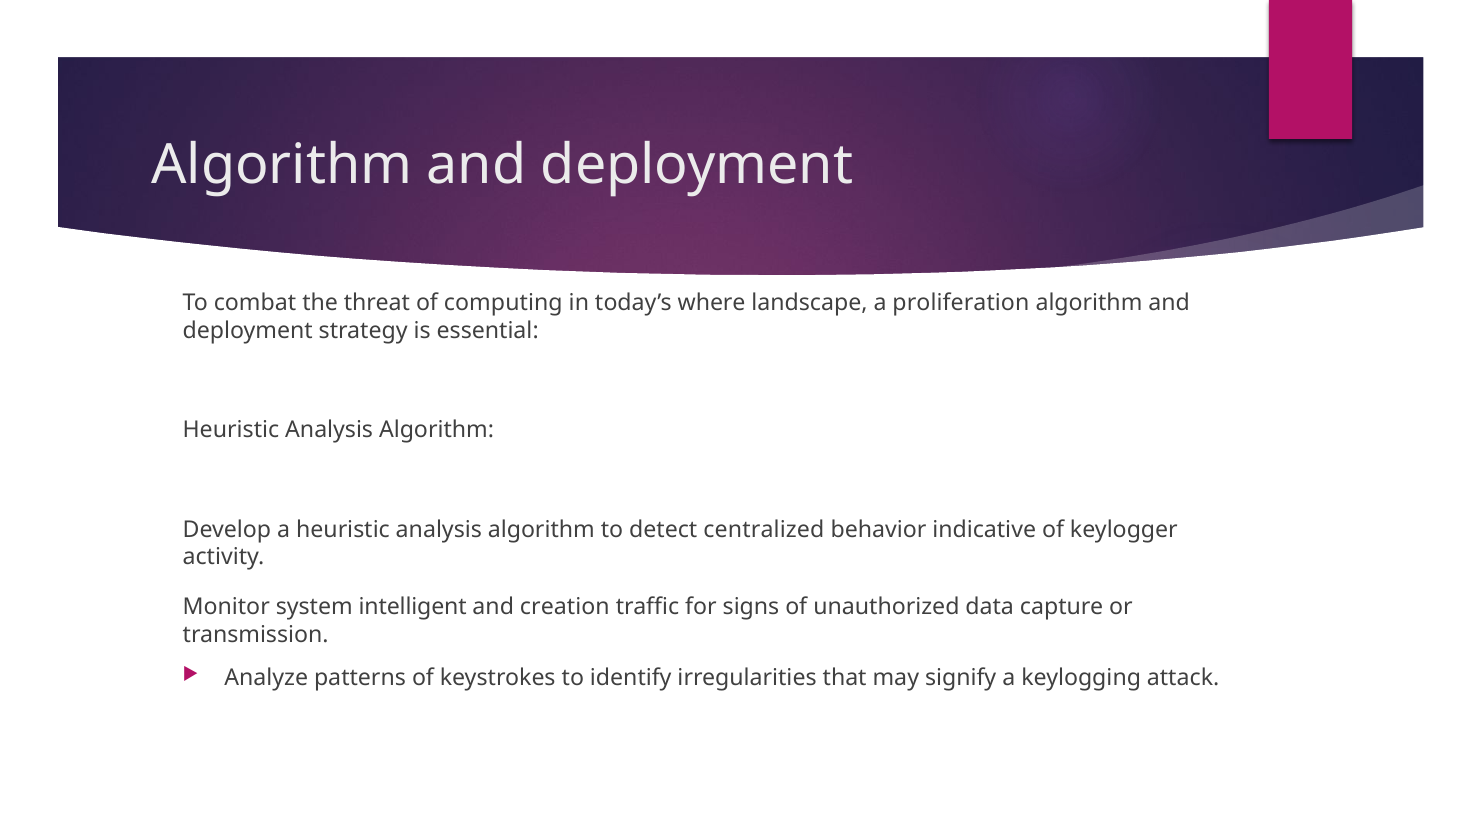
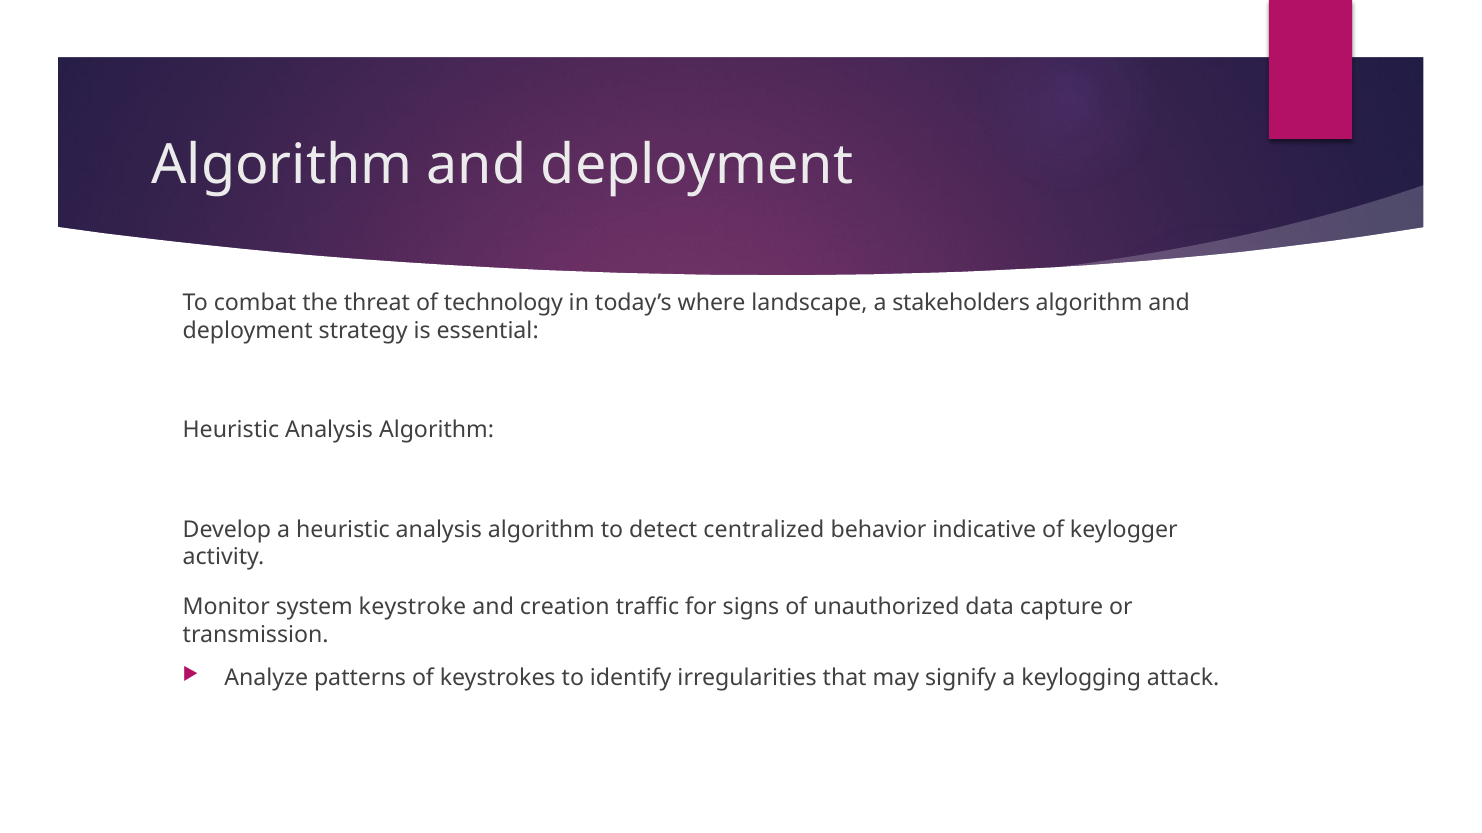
computing: computing -> technology (503, 303)
proliferation: proliferation -> stakeholders (961, 303)
intelligent: intelligent -> keystroke (412, 607)
